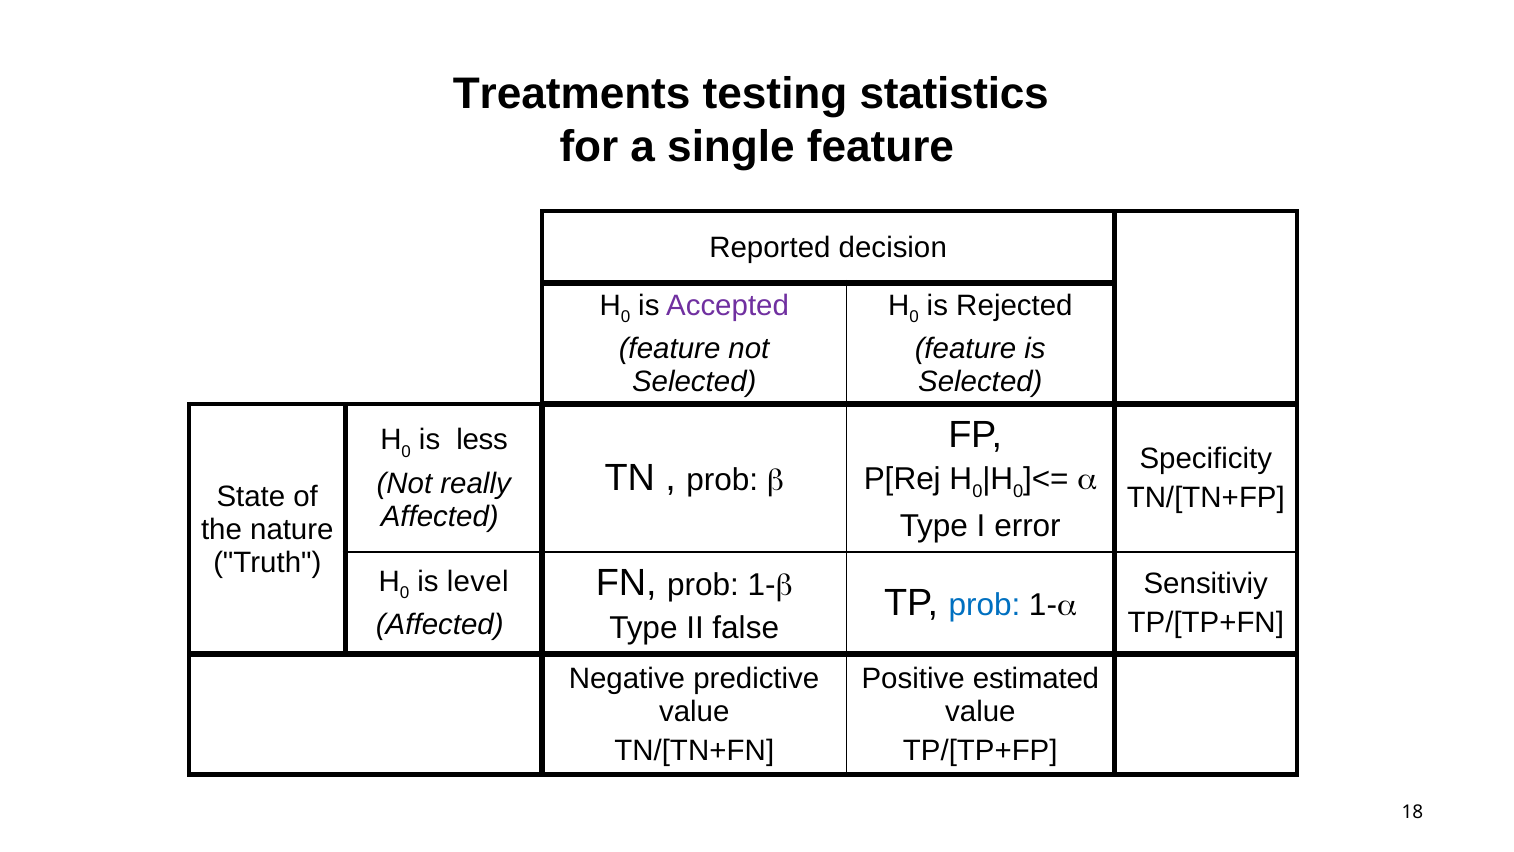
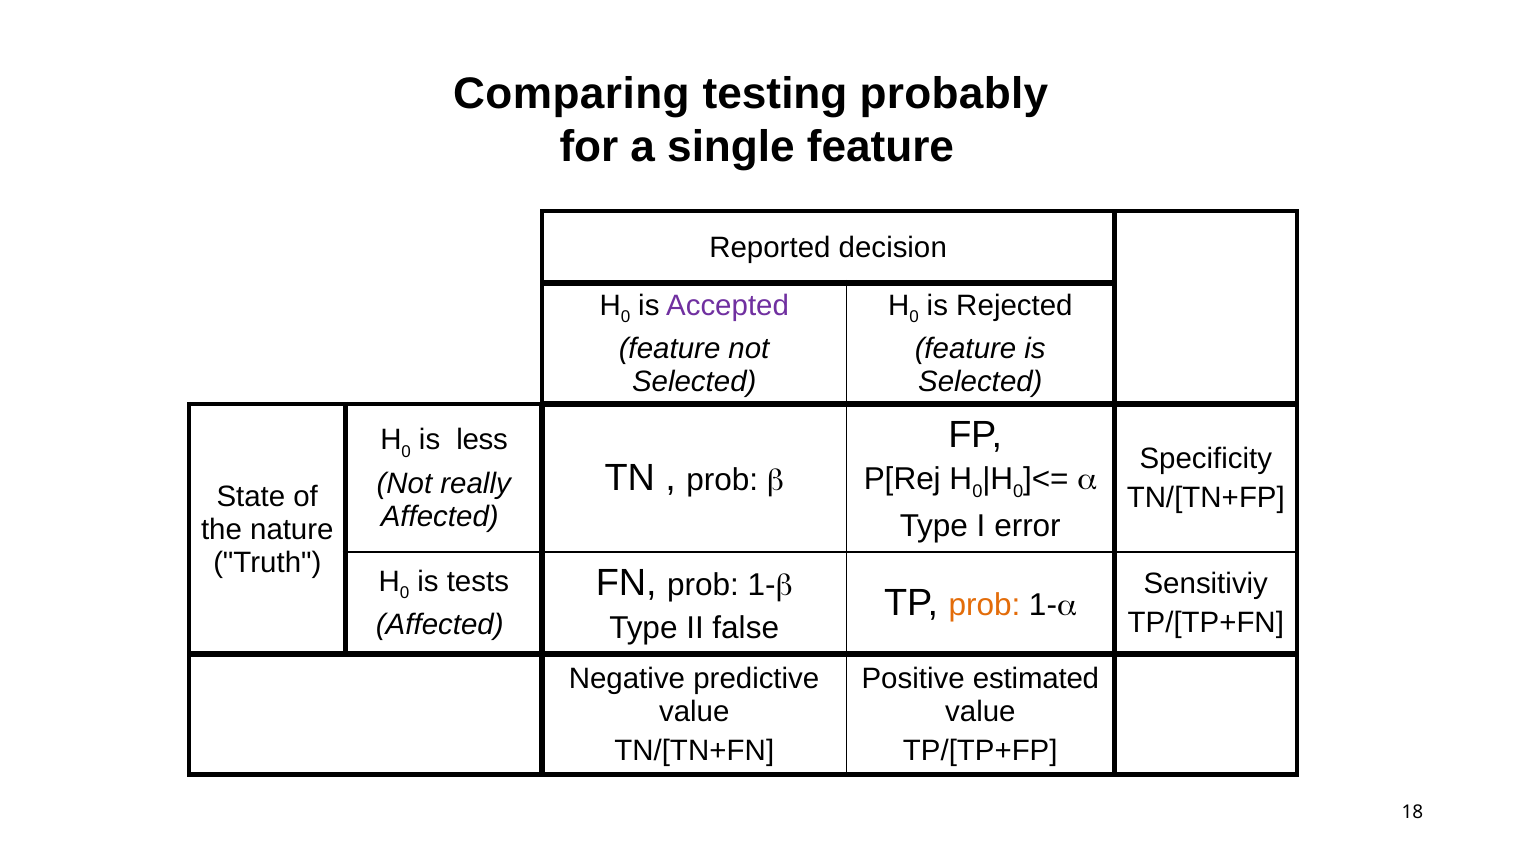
Treatments: Treatments -> Comparing (571, 94)
statistics: statistics -> probably (954, 94)
level: level -> tests (478, 581)
prob colour: blue -> orange (984, 605)
